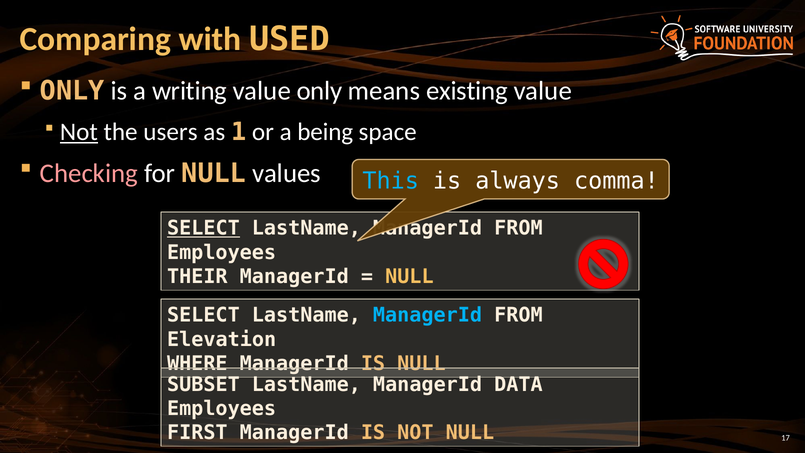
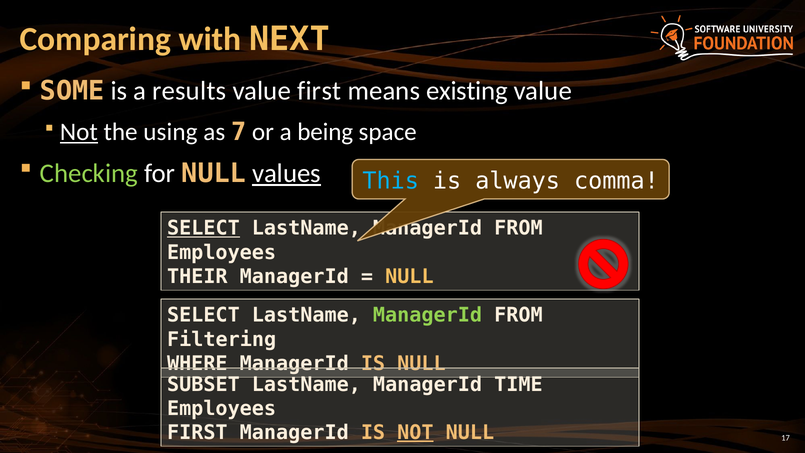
USED: USED -> NEXT (289, 39)
ONLY: ONLY -> SOME (72, 91)
writing: writing -> results (189, 91)
value only: only -> first (319, 91)
users: users -> using (170, 132)
1: 1 -> 7 (239, 132)
Checking colour: pink -> light green (89, 173)
values underline: none -> present (286, 173)
ManagerId colour: light blue -> light green (428, 315)
Elevation: Elevation -> Filtering (222, 339)
DATA: DATA -> TIME (518, 384)
NOT underline: none -> present (415, 433)
